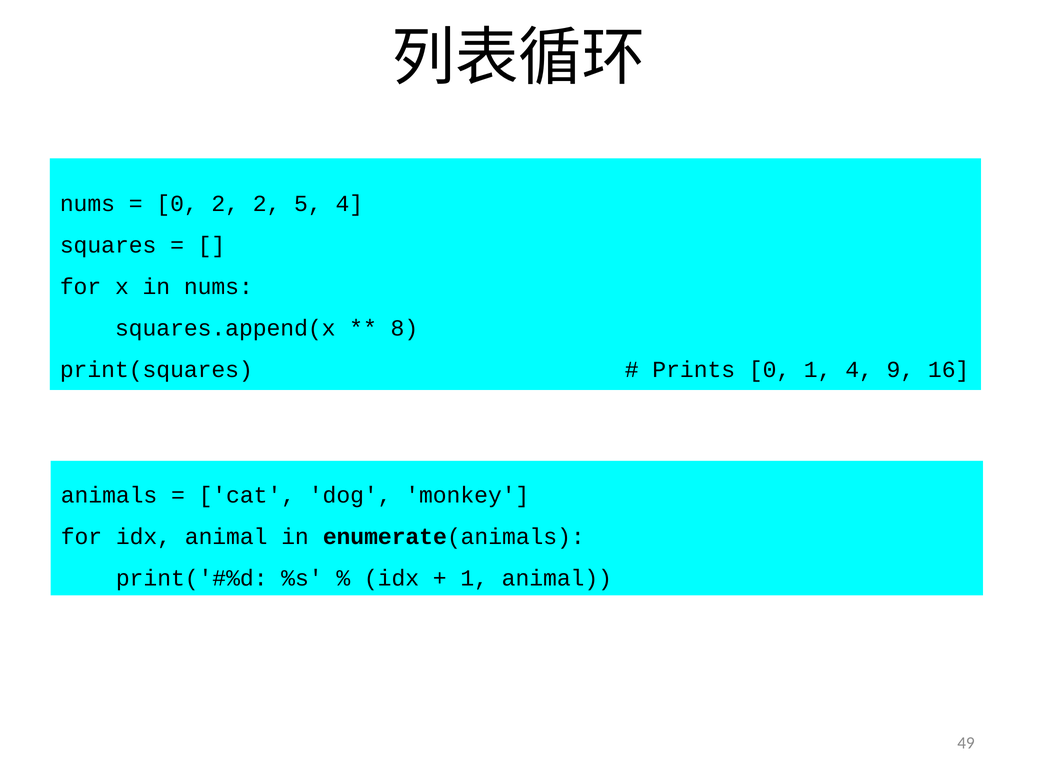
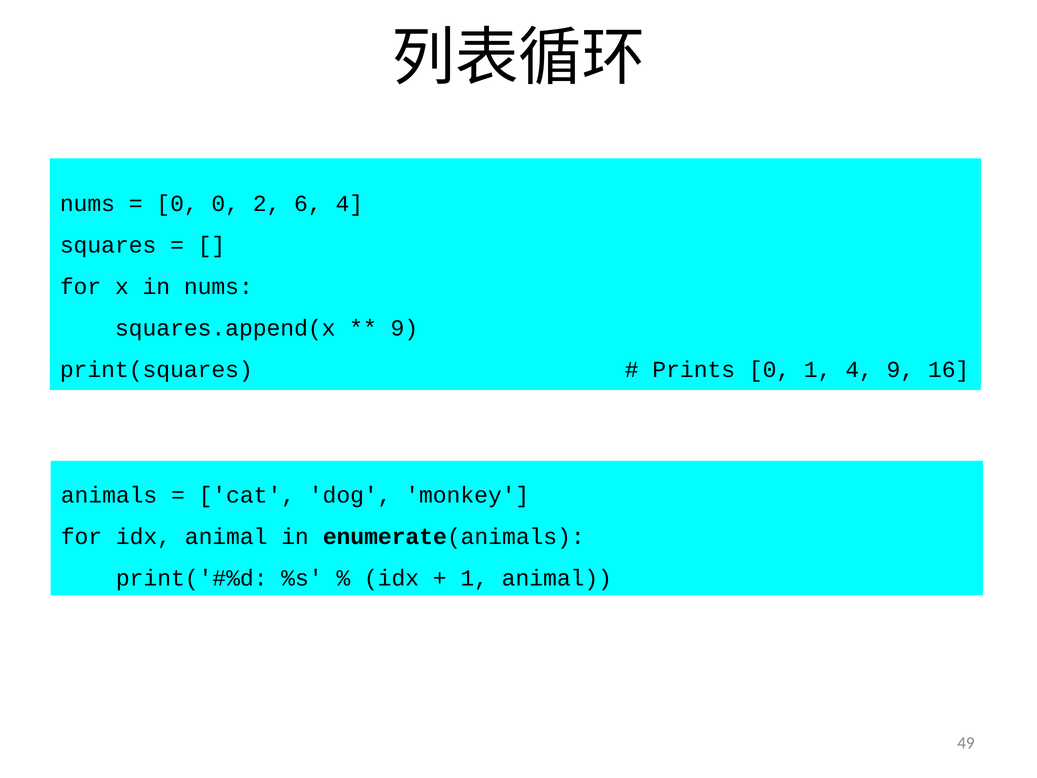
0 2: 2 -> 0 (225, 204)
5: 5 -> 6 (308, 204)
8: 8 -> 9 (404, 328)
